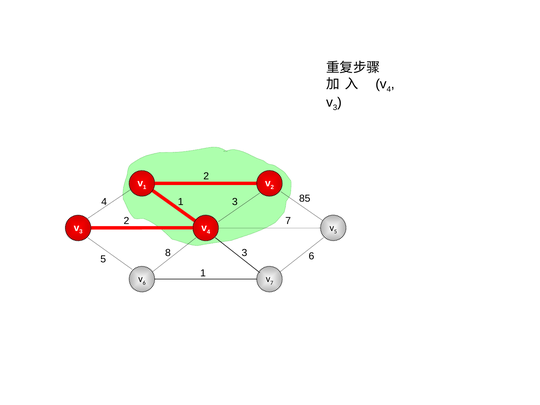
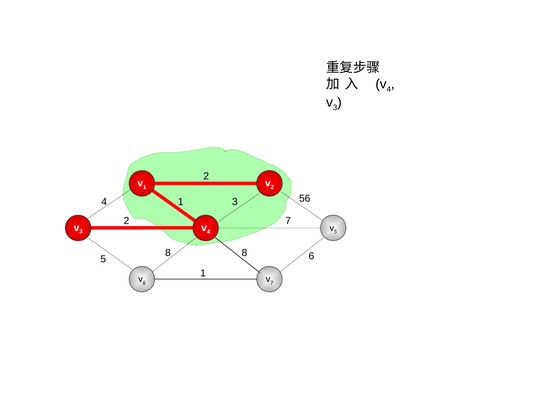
85: 85 -> 56 (305, 199)
8 3: 3 -> 8 (244, 253)
